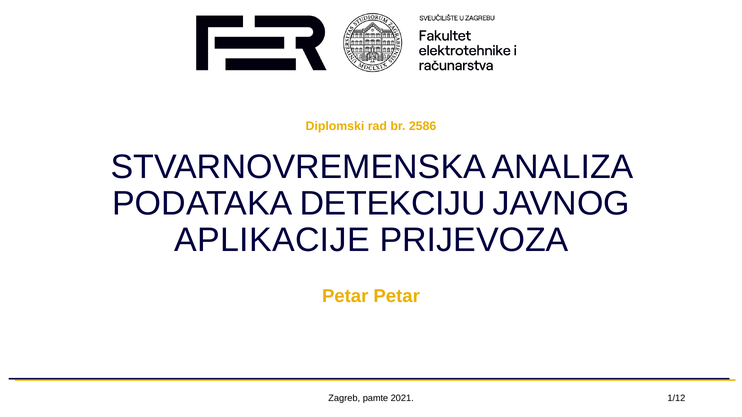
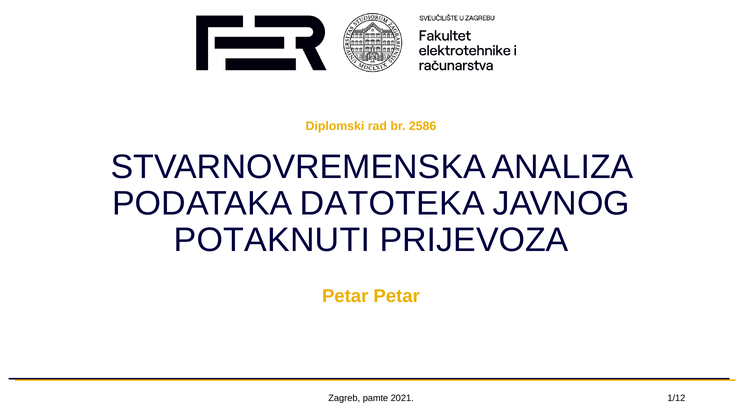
DETEKCIJU: DETEKCIJU -> DATOTEKA (392, 204)
APLIKACIJE: APLIKACIJE -> POTAKNUTI (272, 240)
